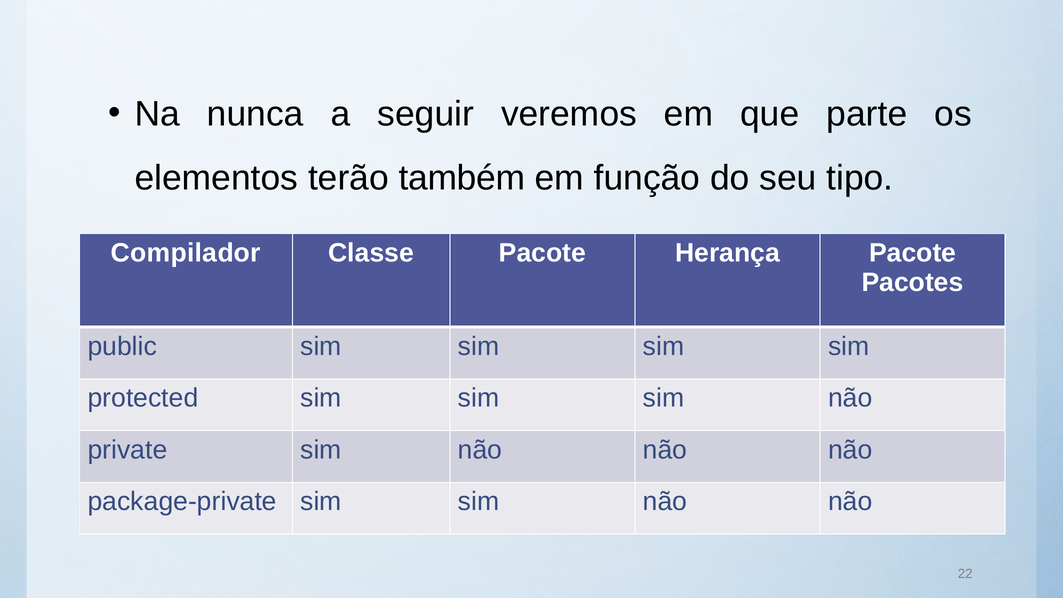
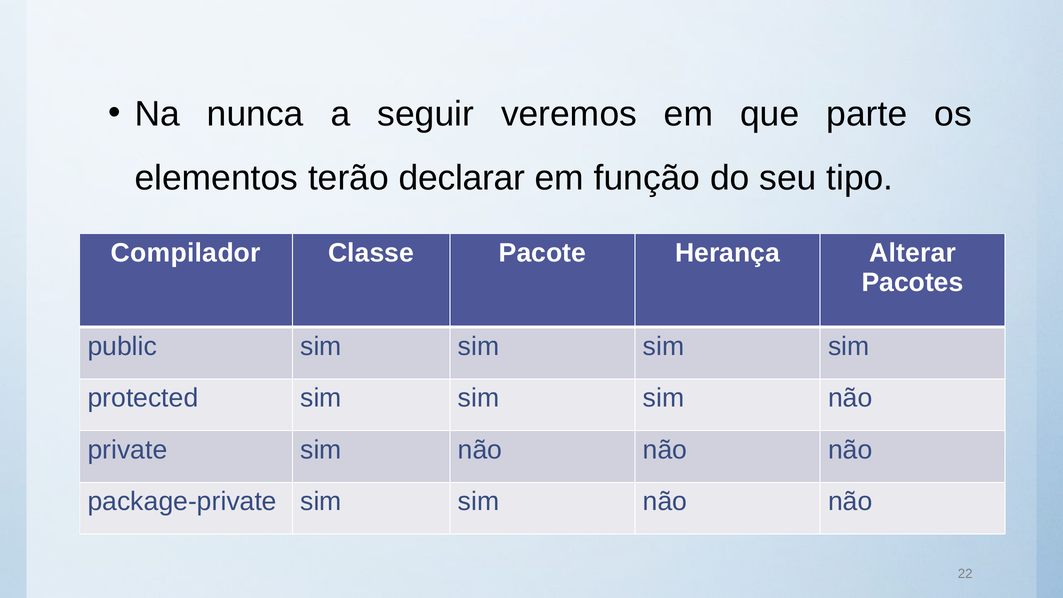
também: também -> declarar (462, 178)
Herança Pacote: Pacote -> Alterar (913, 253)
